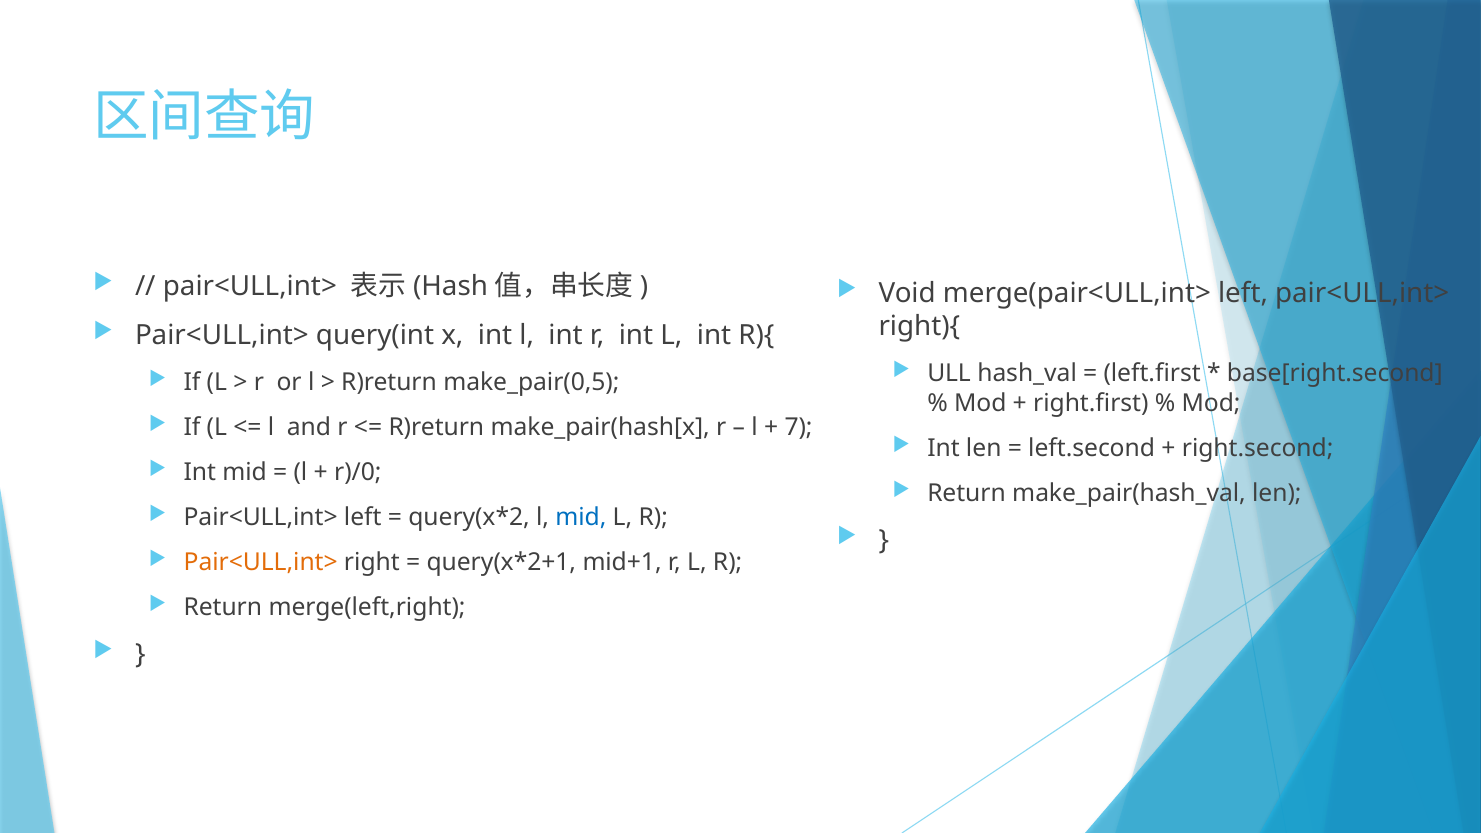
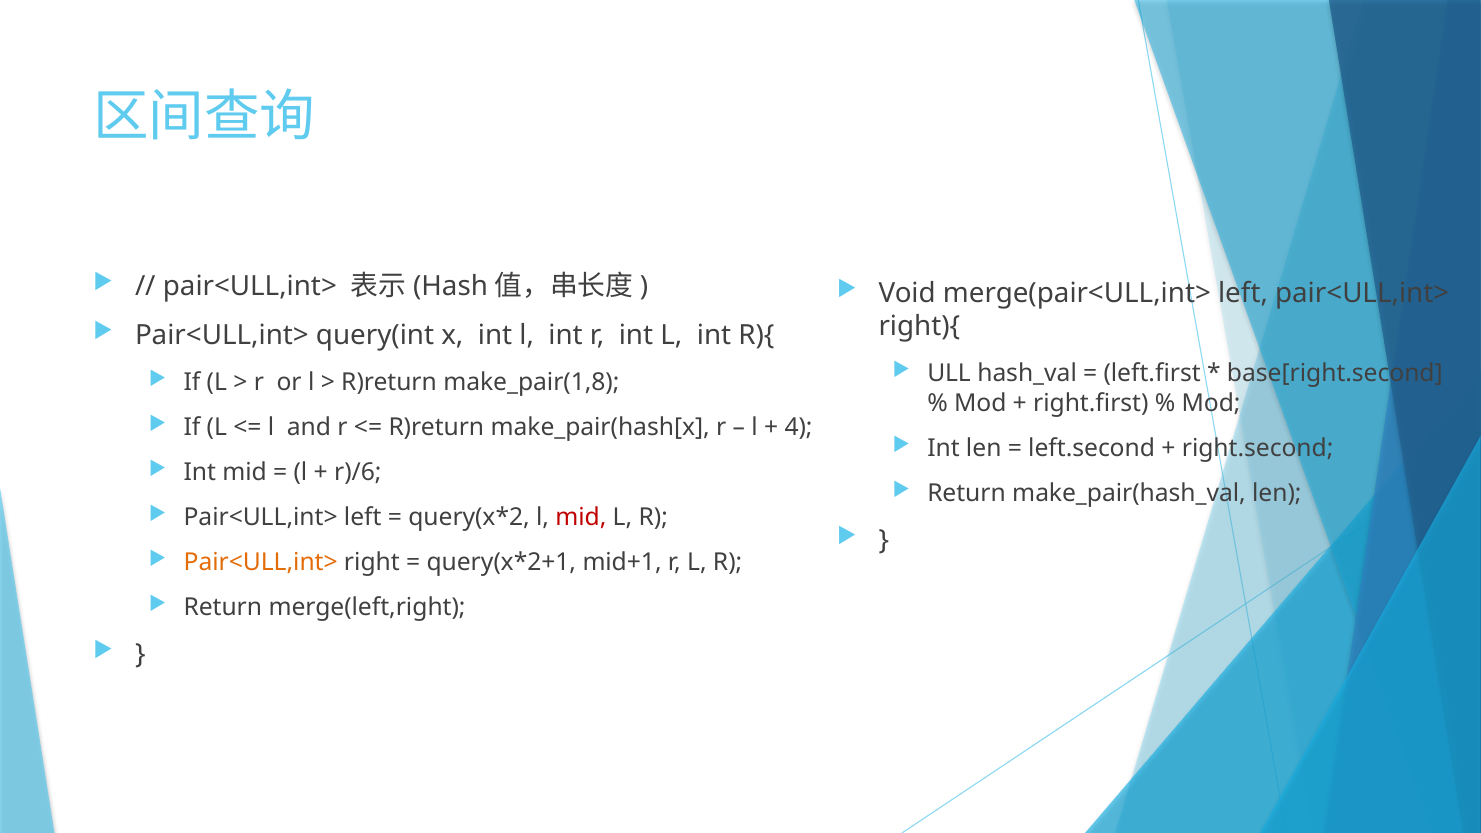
make_pair(0,5: make_pair(0,5 -> make_pair(1,8 (531, 382)
7: 7 -> 4 (799, 427)
r)/0: r)/0 -> r)/6 (358, 472)
mid colour: blue -> red (581, 517)
